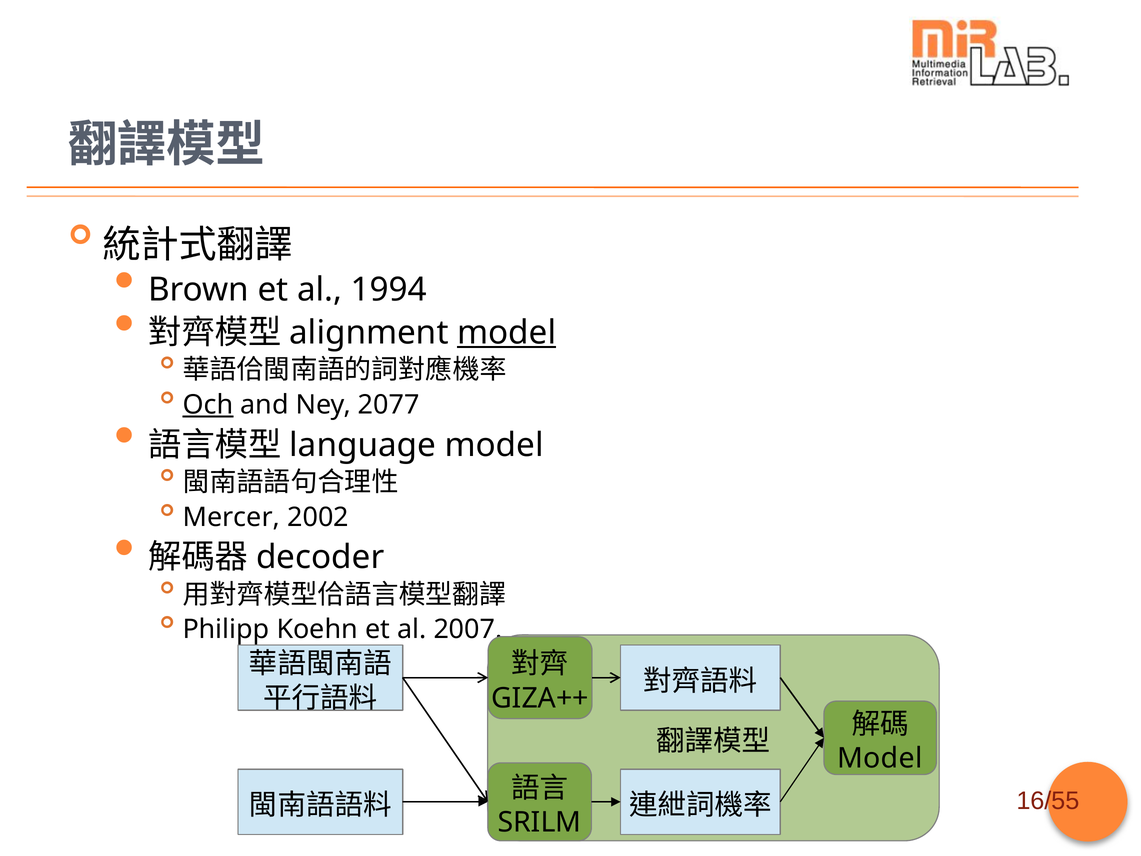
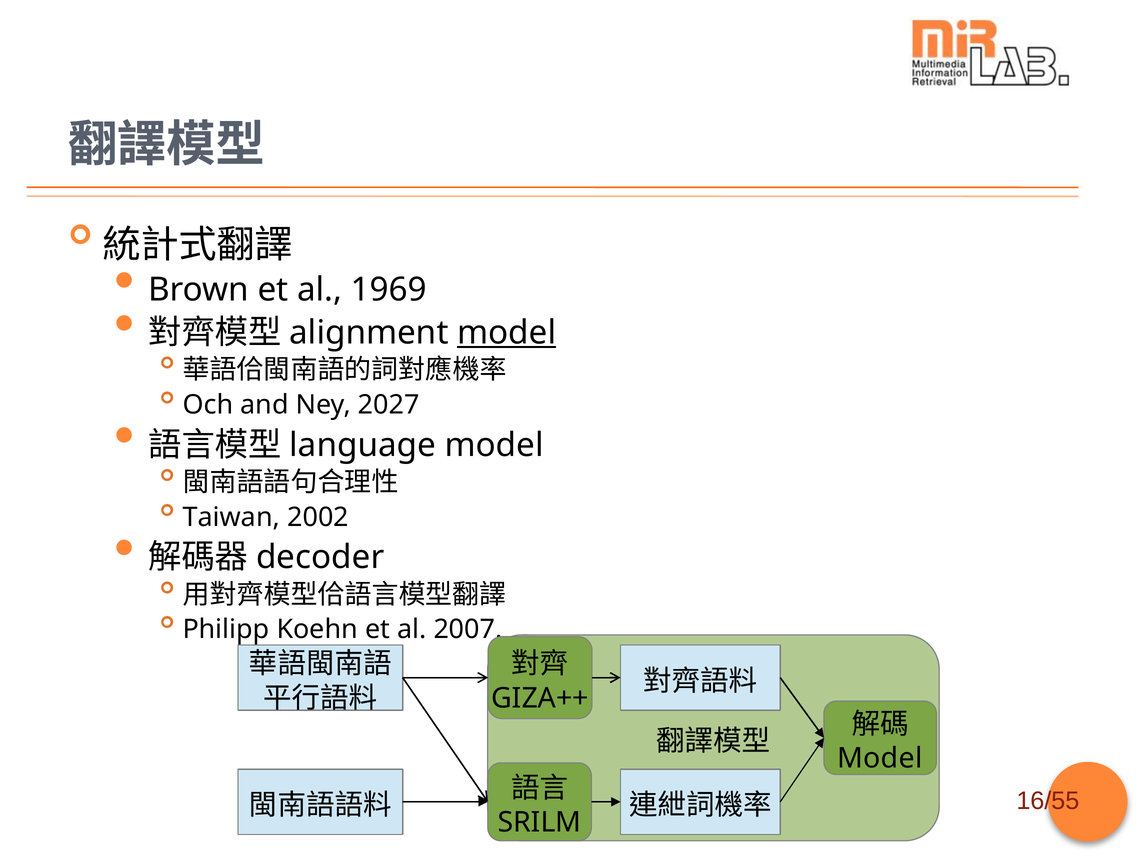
1994: 1994 -> 1969 (389, 290)
Och underline: present -> none (208, 405)
2077: 2077 -> 2027 (389, 405)
Mercer: Mercer -> Taiwan (231, 517)
